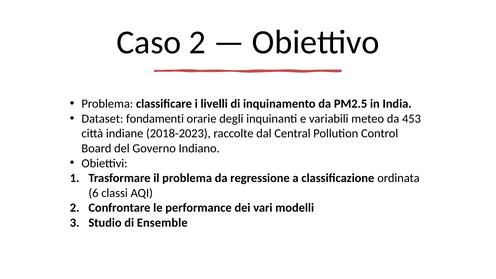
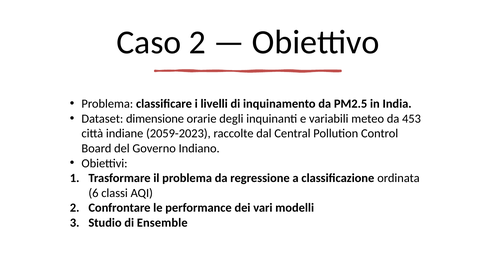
fondamenti: fondamenti -> dimensione (155, 119)
2018-2023: 2018-2023 -> 2059-2023 (178, 134)
